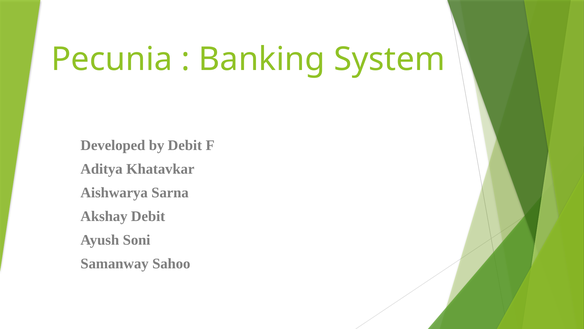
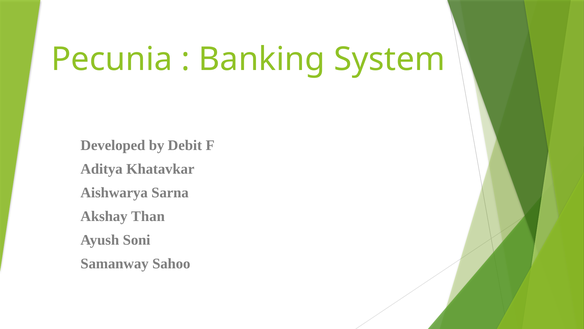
Akshay Debit: Debit -> Than (148, 216)
